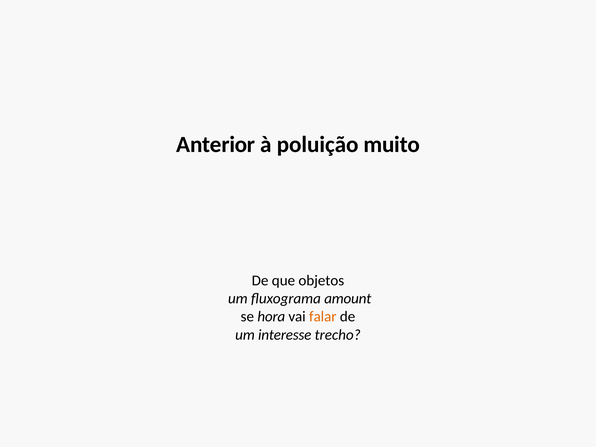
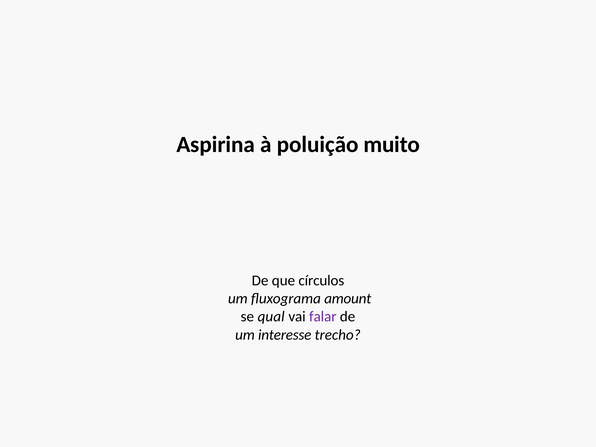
Anterior: Anterior -> Aspirina (216, 144)
objetos: objetos -> círculos (321, 281)
hora: hora -> qual (271, 317)
falar colour: orange -> purple (323, 317)
